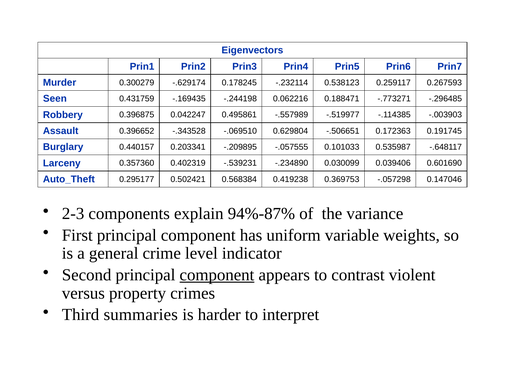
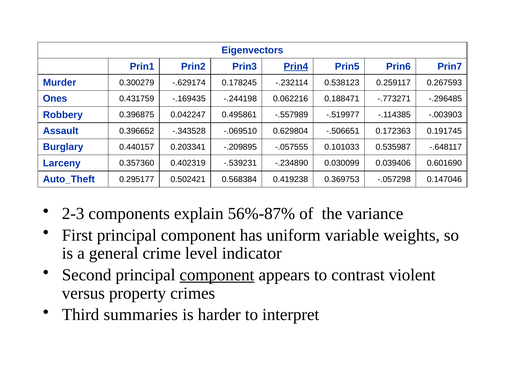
Prin4 underline: none -> present (296, 66)
Seen: Seen -> Ones (55, 99)
94%-87%: 94%-87% -> 56%-87% (261, 214)
